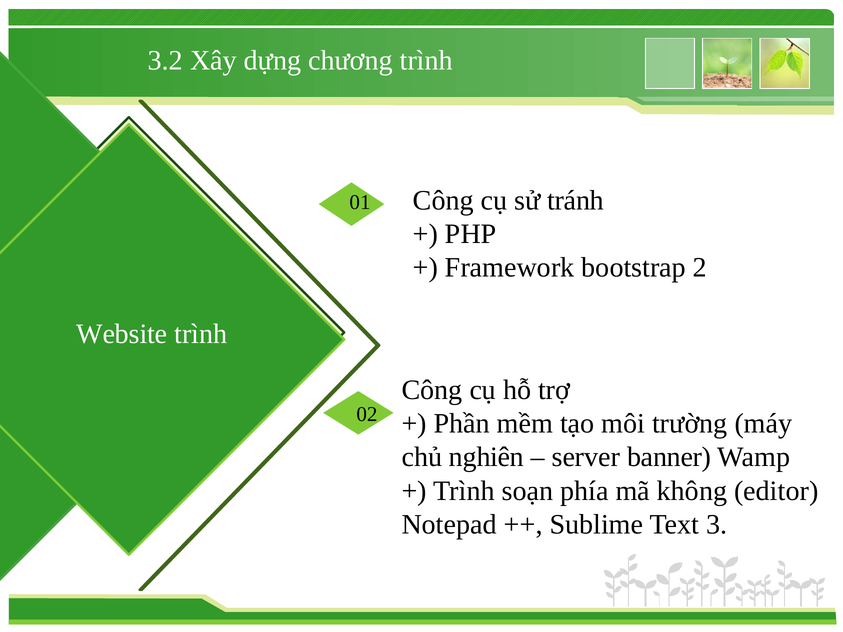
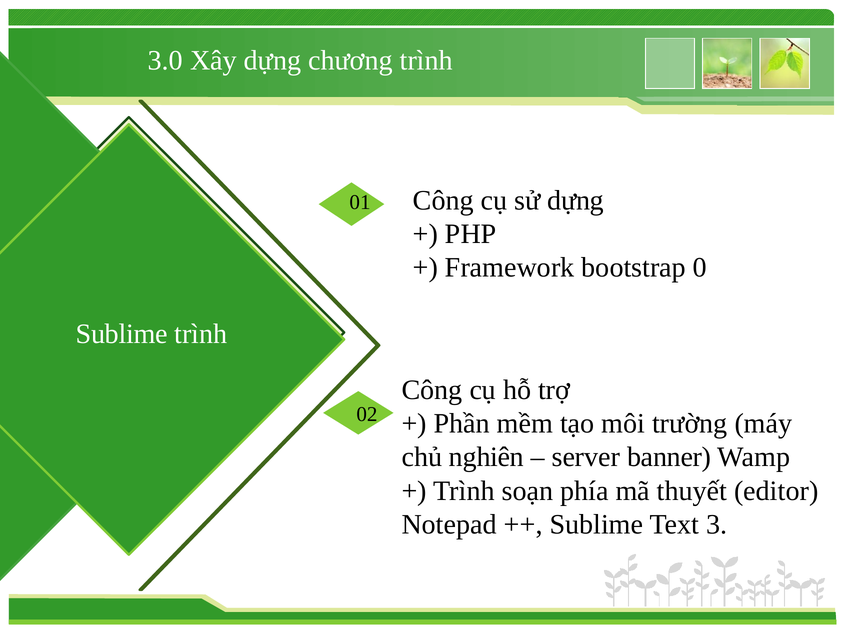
3.2: 3.2 -> 3.0 (165, 61)
sử tránh: tránh -> dựng (576, 200)
2: 2 -> 0 (700, 268)
Website: Website -> Sublime (122, 334)
không: không -> thuyết (692, 491)
